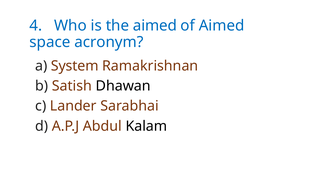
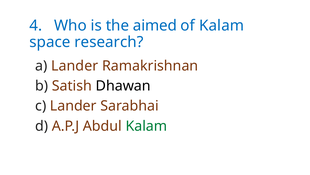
of Aimed: Aimed -> Kalam (222, 26)
acronym: acronym -> research (109, 42)
System: System -> Lander (75, 66)
Kalam colour: black -> green (146, 126)
